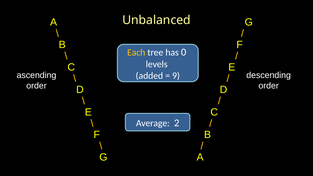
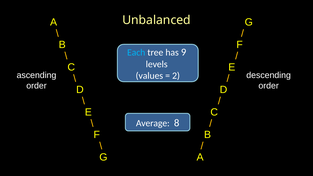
Each colour: yellow -> light blue (136, 53)
0: 0 -> 9 (184, 52)
added: added -> values (149, 76)
9: 9 -> 2 (176, 76)
2: 2 -> 8 (177, 123)
